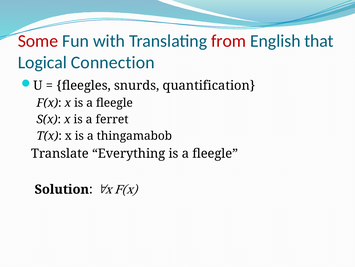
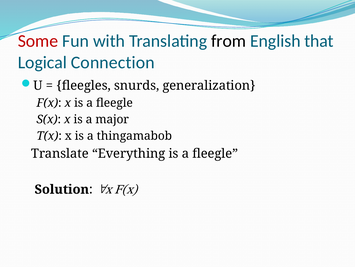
from colour: red -> black (229, 41)
quantification: quantification -> generalization (209, 85)
ferret: ferret -> major (112, 119)
